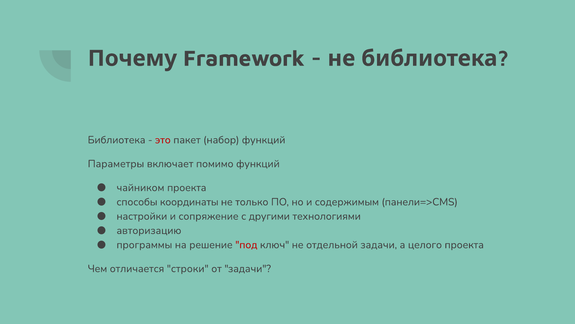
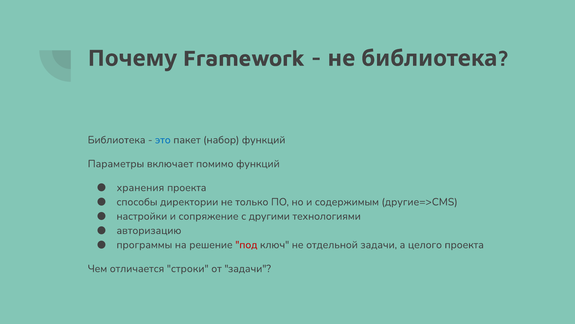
это colour: red -> blue (163, 140)
чайником: чайником -> хранения (140, 187)
координаты: координаты -> директории (189, 202)
панели=>CMS: панели=>CMS -> другие=>CMS (420, 202)
